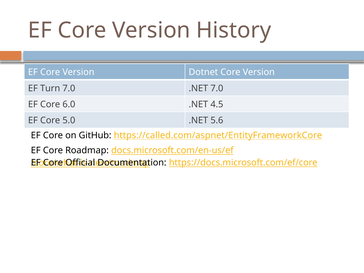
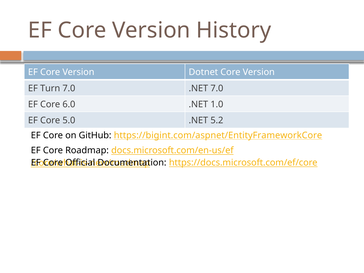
4.5: 4.5 -> 1.0 (217, 104)
5.6: 5.6 -> 5.2 (217, 120)
https://called.com/aspnet/EntityFrameworkCore: https://called.com/aspnet/EntityFrameworkCore -> https://bigint.com/aspnet/EntityFrameworkCore (218, 135)
